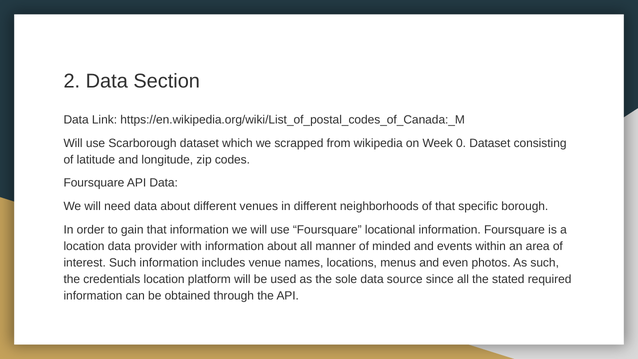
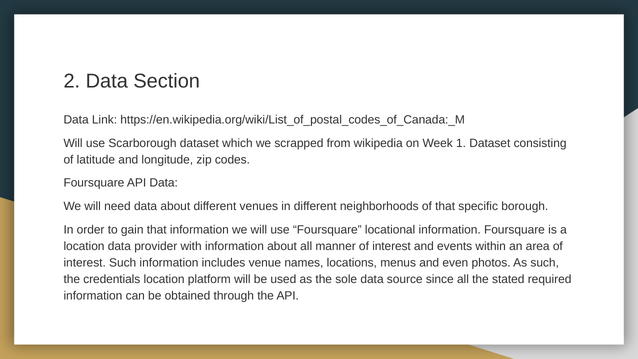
0: 0 -> 1 (461, 143)
manner of minded: minded -> interest (392, 246)
